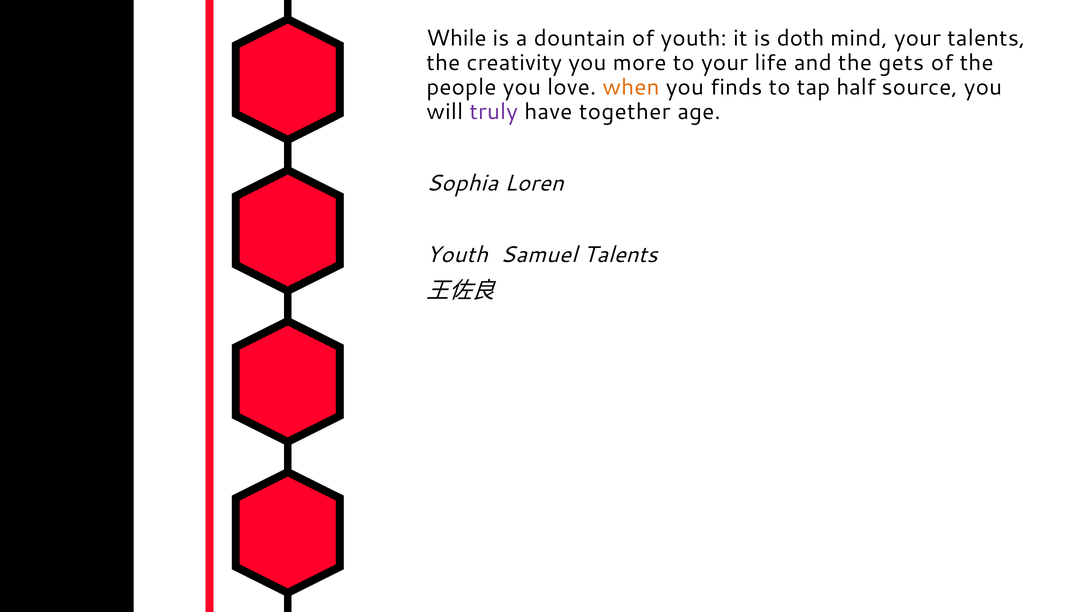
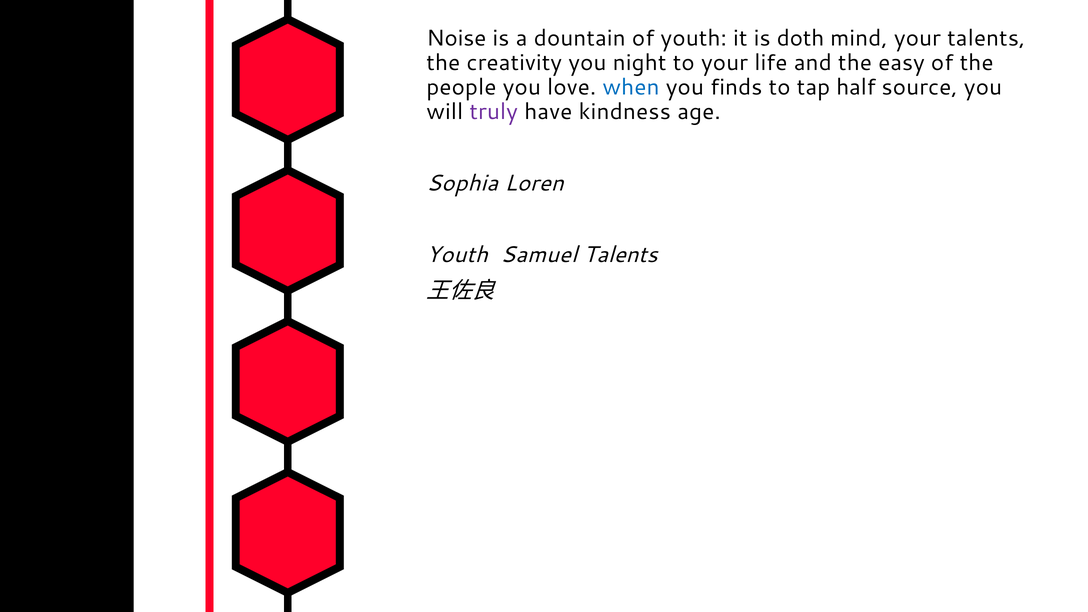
While: While -> Noise (456, 38)
more: more -> night (640, 63)
gets: gets -> easy (902, 63)
when colour: orange -> blue (631, 87)
together: together -> kindness (625, 112)
